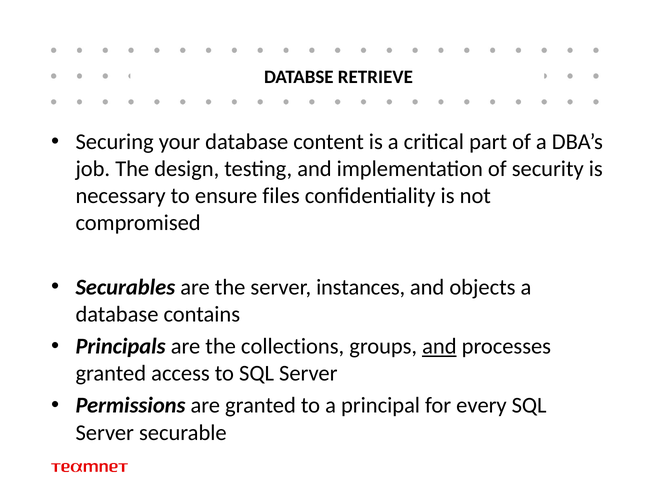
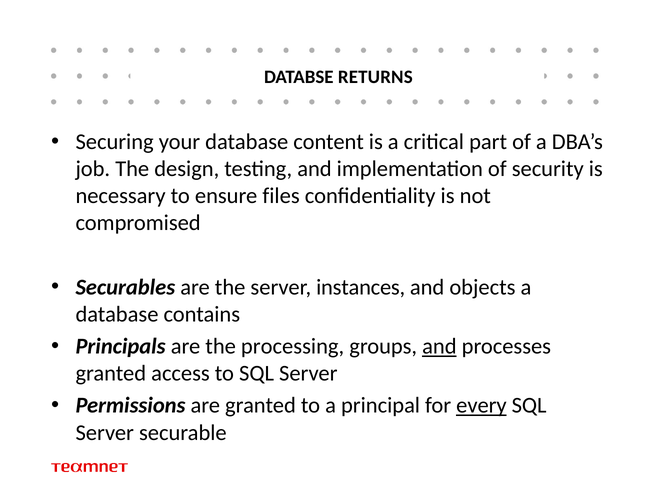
RETRIEVE: RETRIEVE -> RETURNS (375, 77)
collections: collections -> processing (293, 346)
every underline: none -> present (481, 405)
